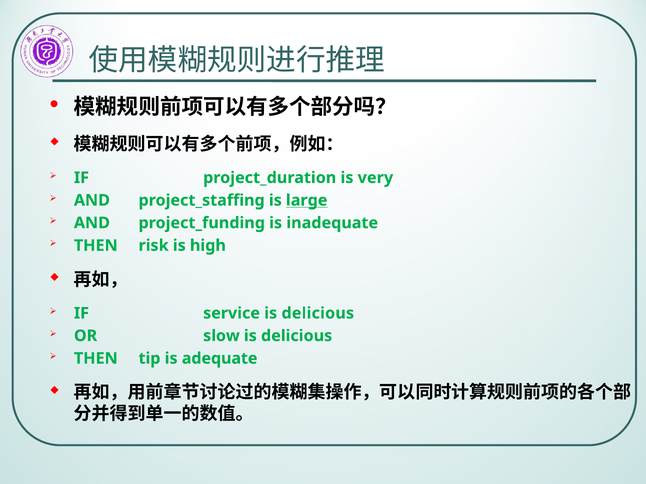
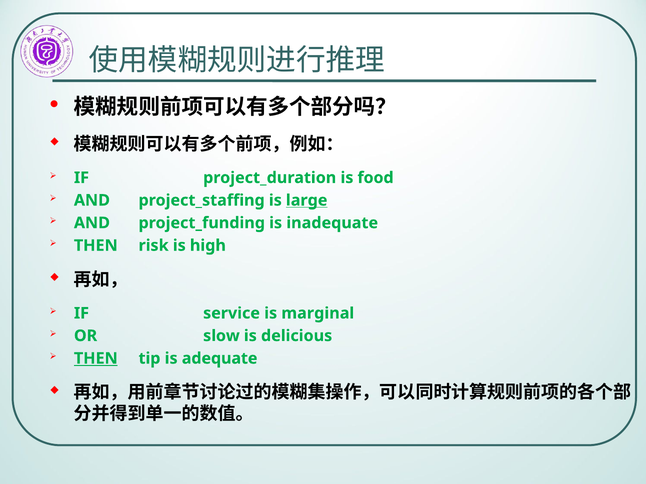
very: very -> food (376, 178)
service is delicious: delicious -> marginal (318, 314)
THEN underline: none -> present (96, 359)
